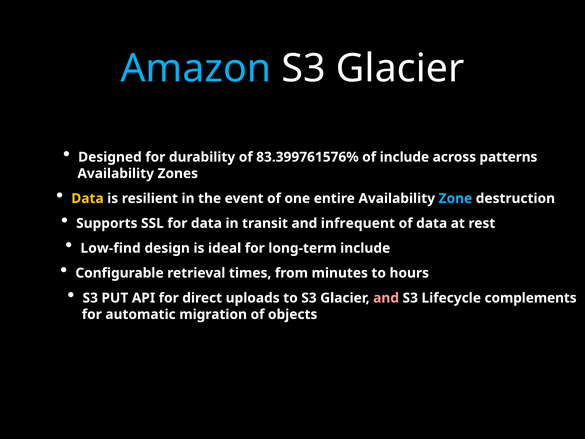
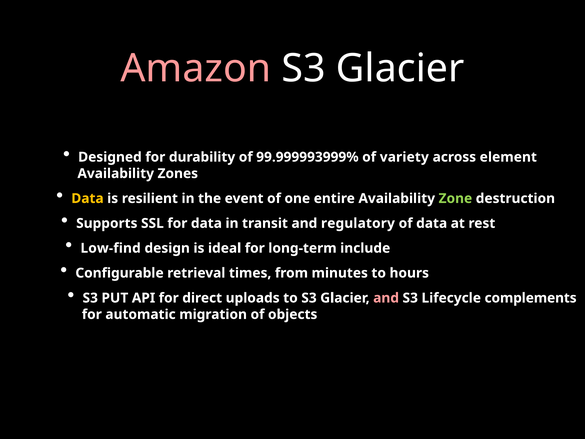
Amazon colour: light blue -> pink (196, 69)
83.399761576%: 83.399761576% -> 99.999993999% (307, 157)
of include: include -> variety (404, 157)
patterns: patterns -> element (508, 157)
Zone colour: light blue -> light green (455, 198)
infrequent: infrequent -> regulatory (358, 223)
